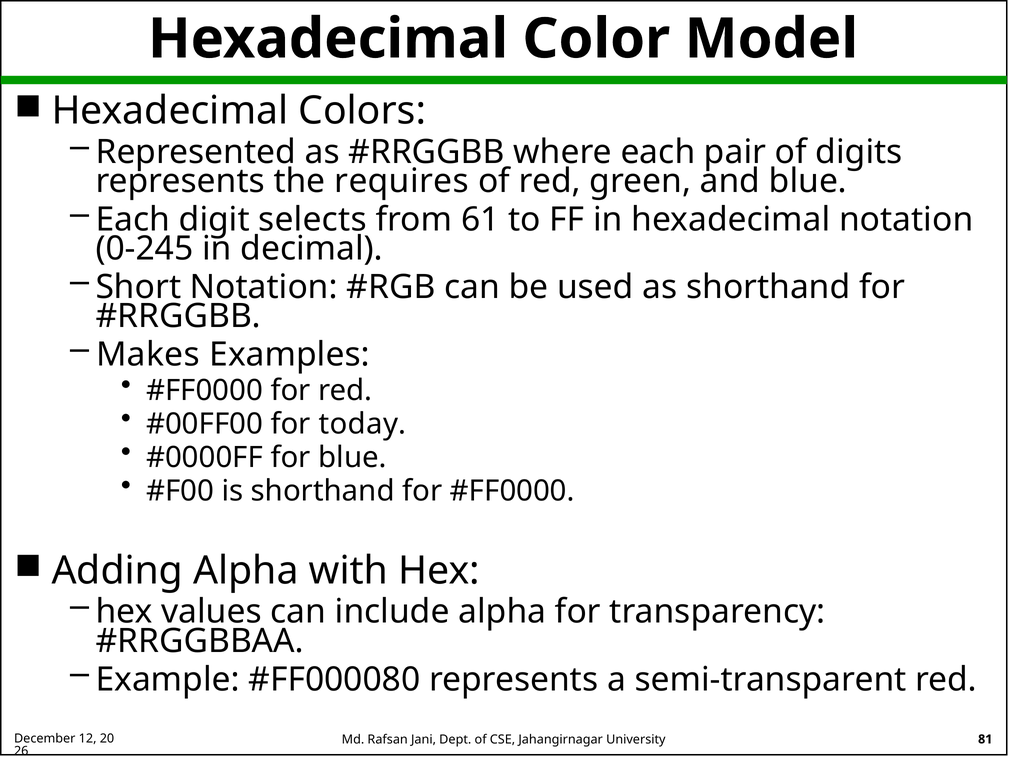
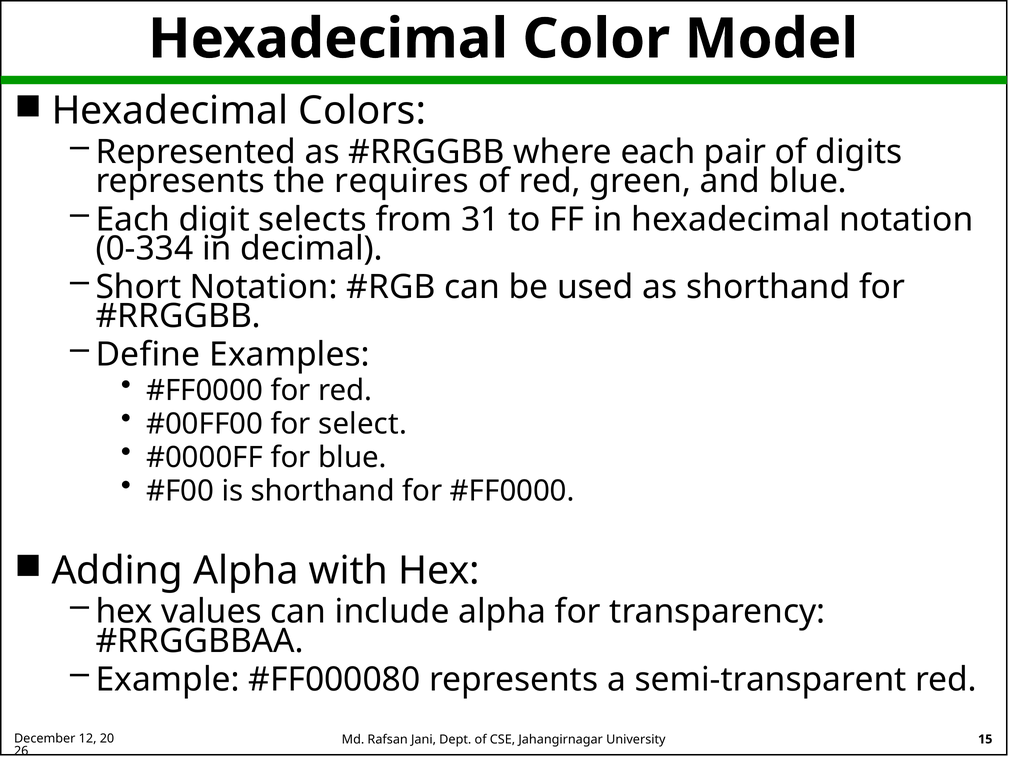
61: 61 -> 31 (480, 220)
0-245: 0-245 -> 0-334 (145, 249)
Makes: Makes -> Define (148, 355)
today: today -> select (363, 424)
81: 81 -> 15 (985, 739)
